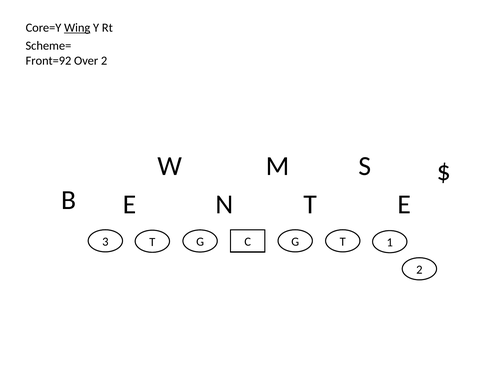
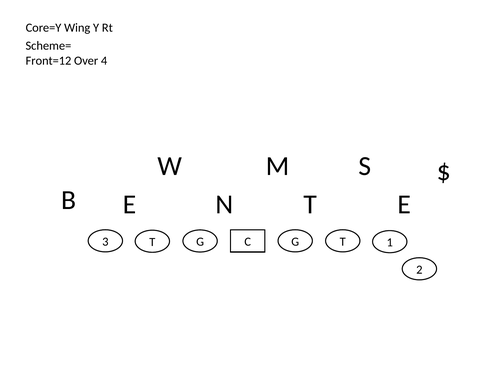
Wing underline: present -> none (77, 28)
Front=92: Front=92 -> Front=12 (48, 61)
Over 2: 2 -> 4 (104, 61)
